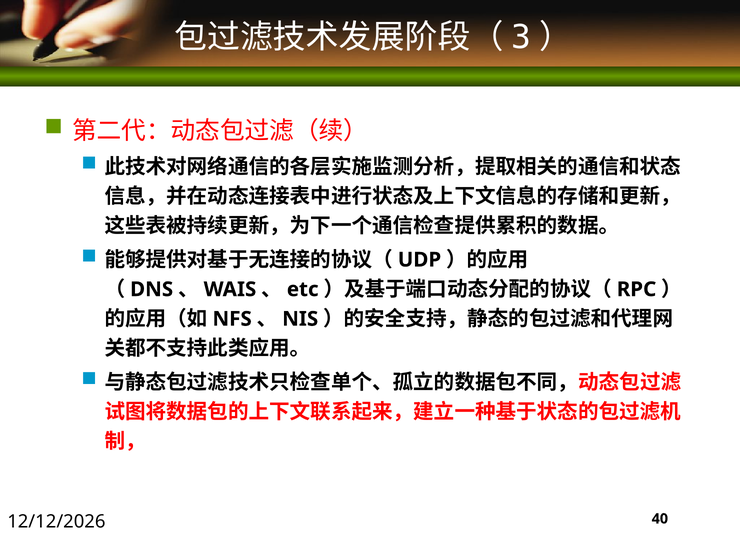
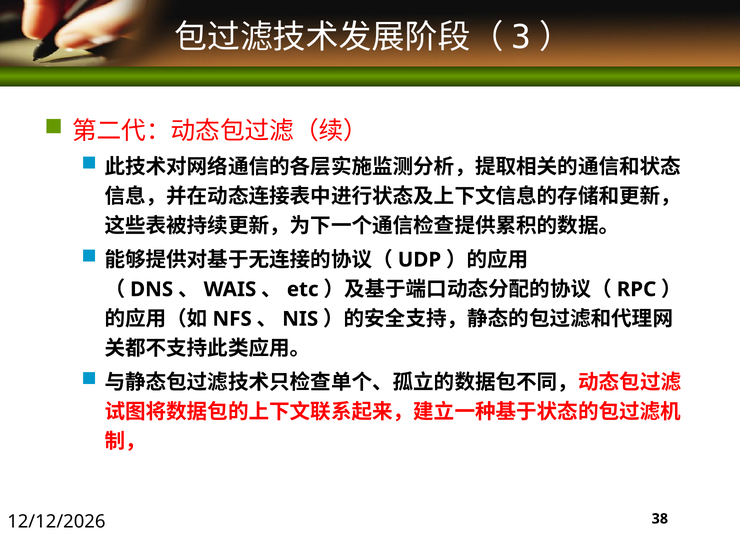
40: 40 -> 38 (660, 519)
